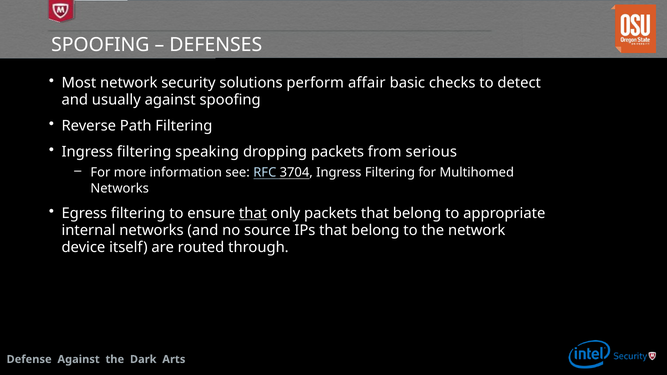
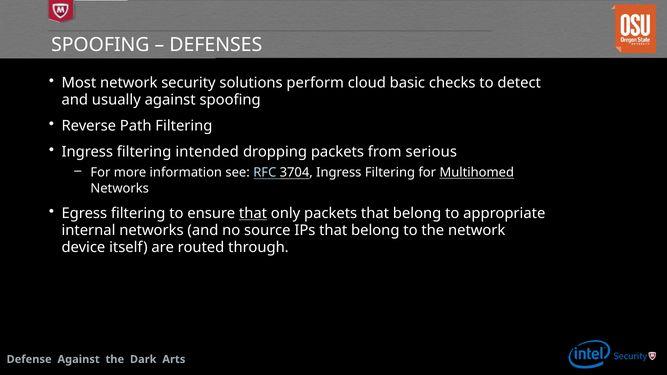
affair: affair -> cloud (367, 83)
speaking: speaking -> intended (207, 152)
Multihomed underline: none -> present (477, 173)
